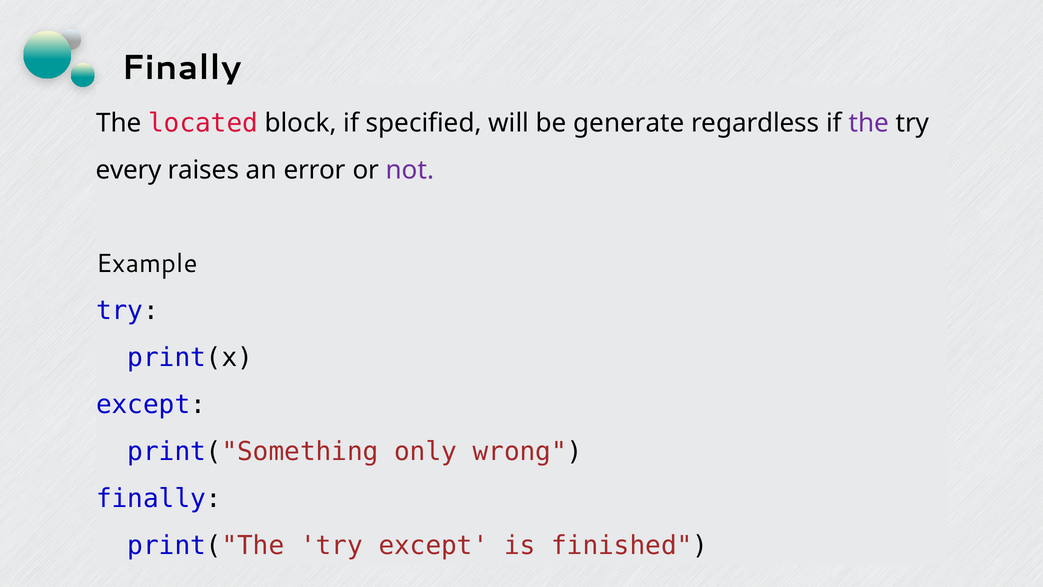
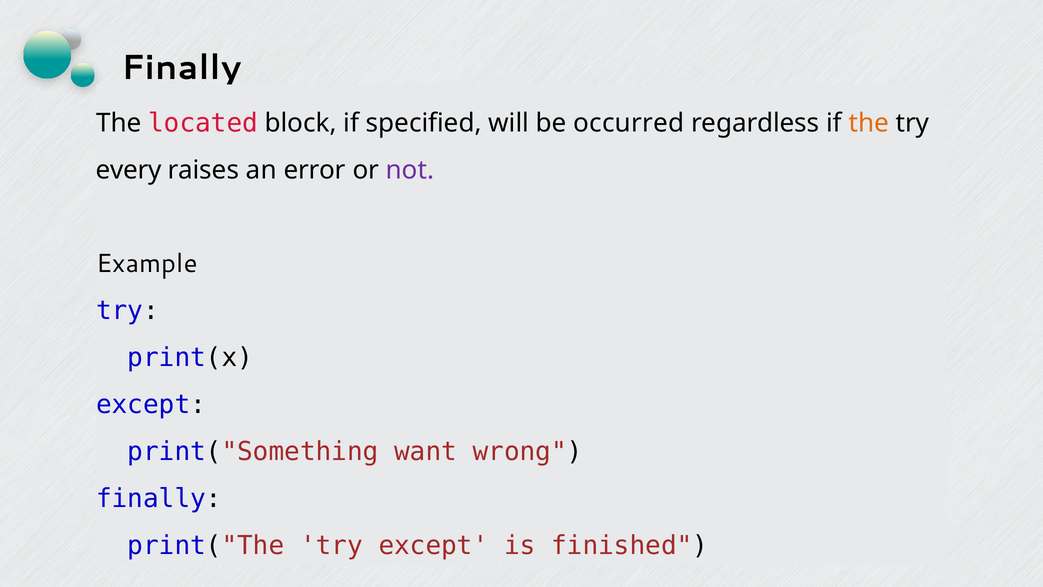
generate: generate -> occurred (629, 123)
the colour: purple -> orange (869, 123)
only: only -> want (426, 451)
